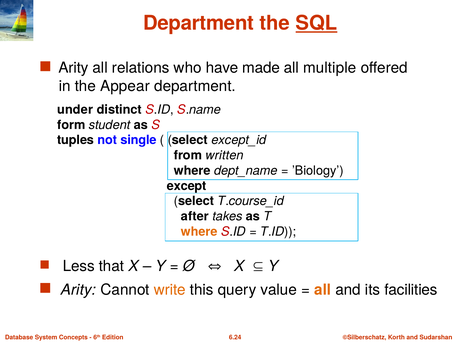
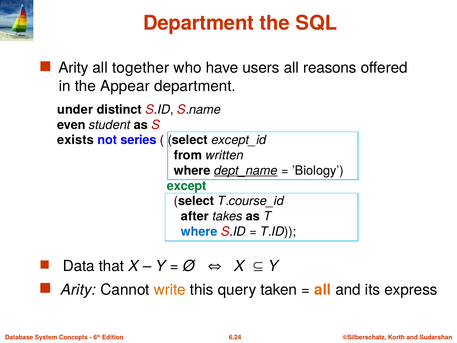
SQL underline: present -> none (316, 23)
relations: relations -> together (141, 68)
made: made -> users (261, 68)
multiple: multiple -> reasons (330, 68)
form: form -> even (71, 125)
tuples: tuples -> exists (75, 140)
single: single -> series (139, 140)
dept_name underline: none -> present (246, 170)
except colour: black -> green (187, 186)
where colour: orange -> blue (199, 231)
Less: Less -> Data (79, 266)
value: value -> taken (279, 290)
facilities: facilities -> express (411, 290)
